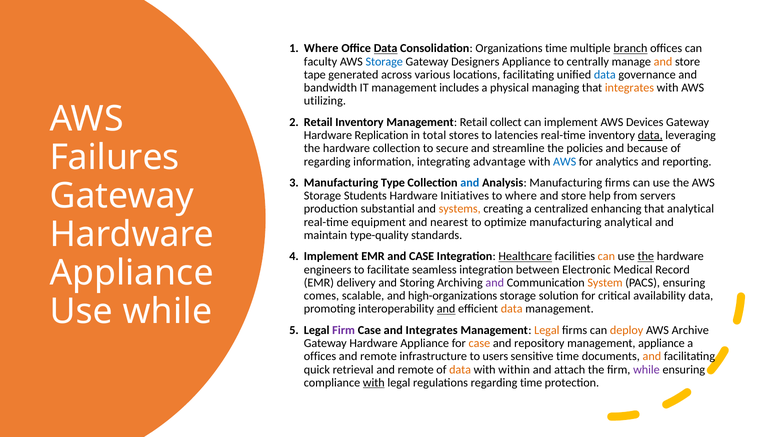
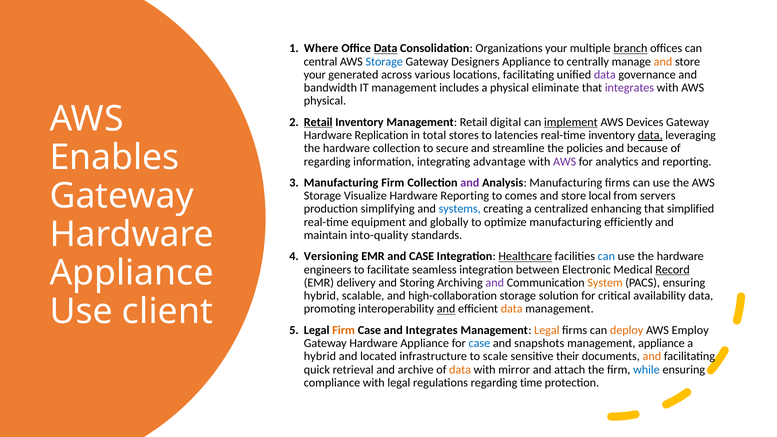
Organizations time: time -> your (556, 48)
faculty: faculty -> central (321, 62)
tape: tape -> your (315, 75)
data colour: blue -> purple (605, 75)
managing: managing -> eliminate (555, 88)
integrates colour: orange -> purple (629, 88)
utilizing: utilizing -> physical (325, 101)
Retail underline: none -> present (318, 122)
collect: collect -> digital (506, 122)
implement underline: none -> present (571, 122)
Failures: Failures -> Enables (115, 158)
AWS colour: blue -> purple (565, 162)
Manufacturing Type: Type -> Firm (393, 183)
and colour: blue -> purple (470, 183)
Students: Students -> Visualize (365, 196)
Hardware Initiatives: Initiatives -> Reporting (465, 196)
to where: where -> comes (521, 196)
help: help -> local (600, 196)
substantial: substantial -> simplifying (388, 209)
systems colour: orange -> blue (460, 209)
that analytical: analytical -> simplified (691, 209)
nearest: nearest -> globally (449, 222)
manufacturing analytical: analytical -> efficiently (628, 222)
type-quality: type-quality -> into-quality (379, 235)
Implement: Implement -> Versioning (331, 256)
can colour: orange -> blue (606, 256)
the underline: present -> none (646, 256)
Record underline: none -> present (673, 270)
comes: comes -> hybrid (321, 296)
high-organizations: high-organizations -> high-collaboration (453, 296)
Use while: while -> client (168, 312)
Firm colour: purple -> orange (344, 330)
Archive: Archive -> Employ (690, 330)
case colour: orange -> blue (479, 343)
repository: repository -> snapshots (539, 343)
offices: offices -> hybrid (320, 356)
remote: remote -> located (379, 356)
users: users -> scale (495, 356)
sensitive time: time -> their (568, 356)
retrieval and remote: remote -> archive (416, 370)
within: within -> mirror (514, 370)
while colour: purple -> blue (646, 370)
with underline: present -> none (374, 383)
